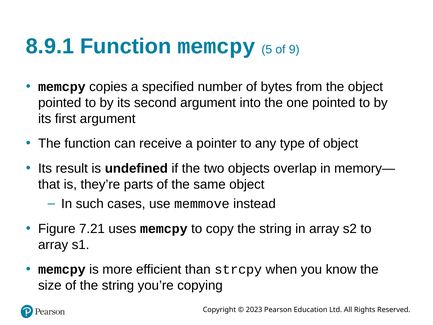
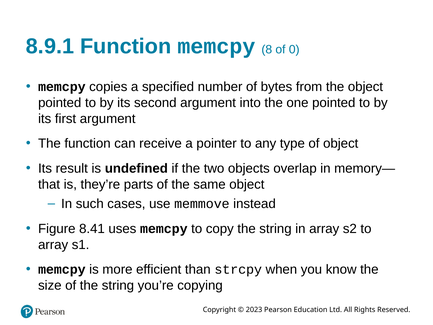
5: 5 -> 8 (267, 50)
9: 9 -> 0 (294, 50)
7.21: 7.21 -> 8.41 (92, 229)
